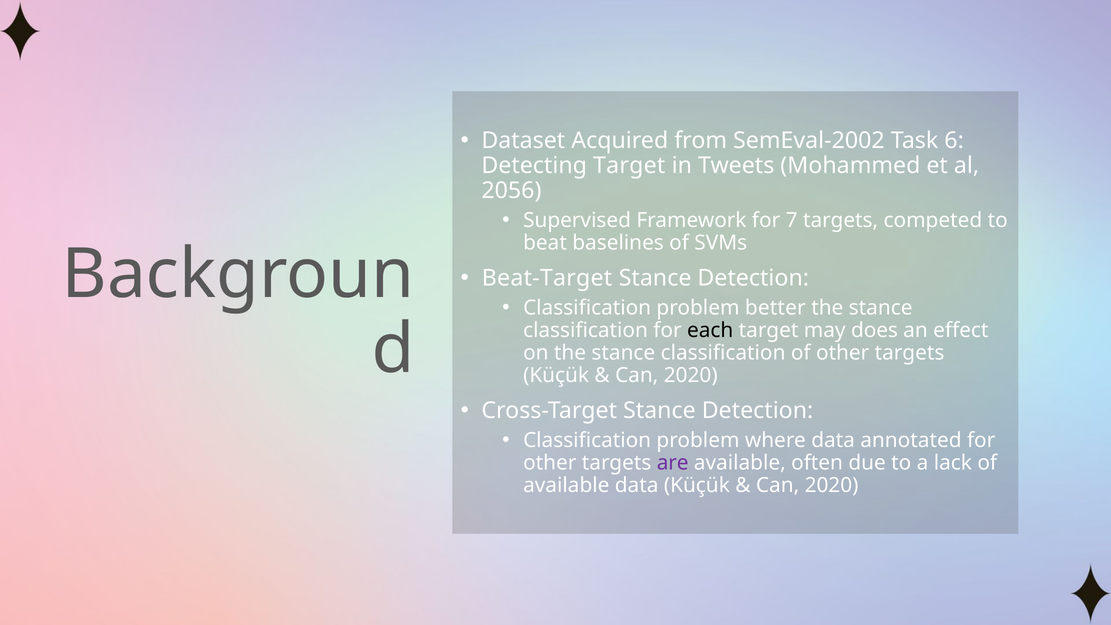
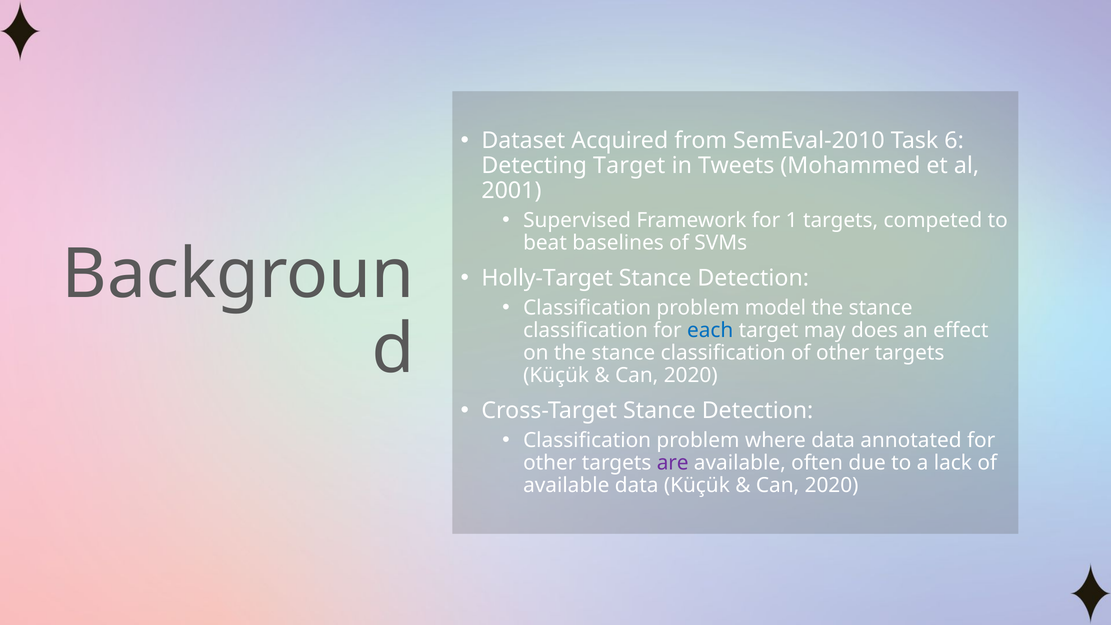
SemEval-2002: SemEval-2002 -> SemEval-2010 (809, 141)
2056: 2056 -> 2001 (511, 191)
7: 7 -> 1 (792, 220)
Beat-Target: Beat-Target -> Holly-Target (547, 278)
better: better -> model (775, 308)
each colour: black -> blue (710, 330)
